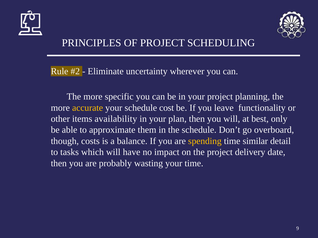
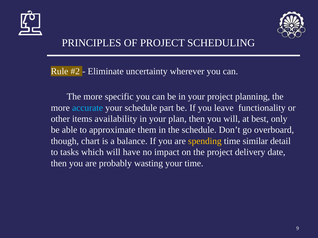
accurate colour: yellow -> light blue (88, 108)
cost: cost -> part (167, 108)
costs: costs -> chart (90, 141)
